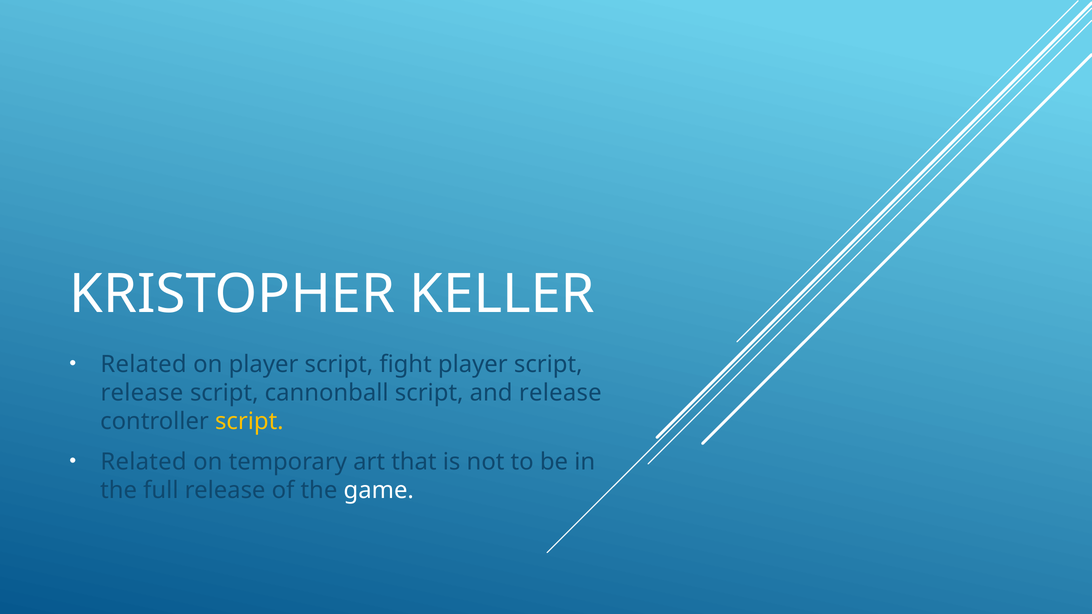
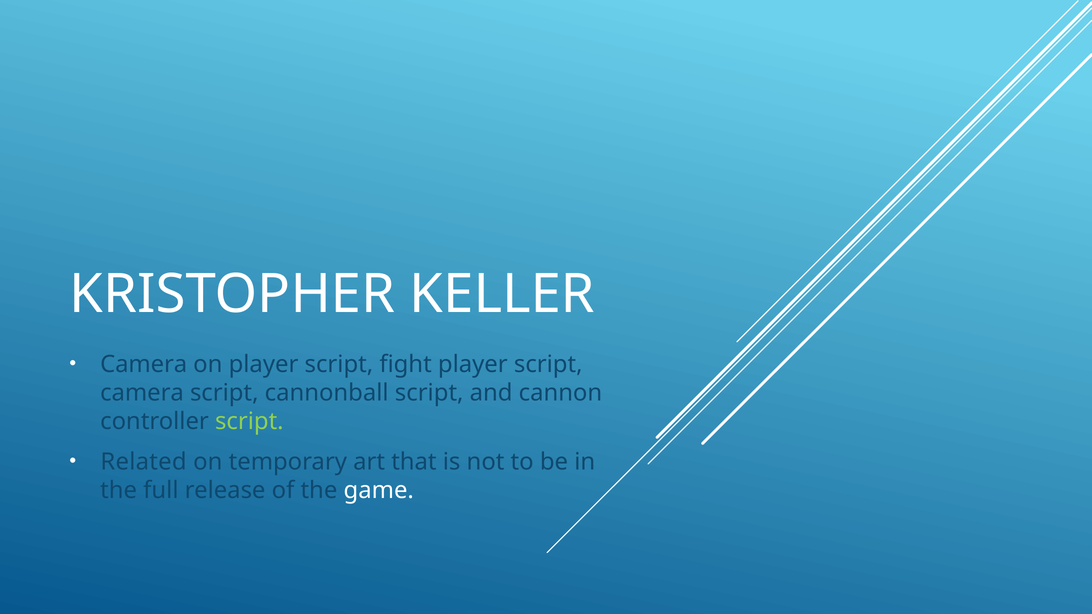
Related: Related -> Camera (144, 364)
release: release -> camera (142, 393)
and release: release -> cannon (560, 393)
script colour: yellow -> light green (249, 422)
